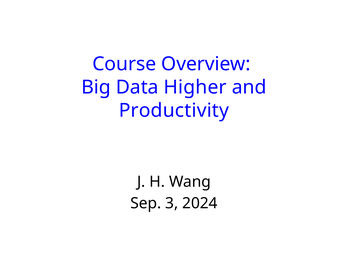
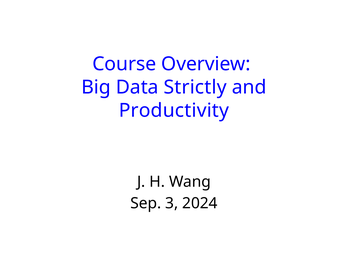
Higher: Higher -> Strictly (195, 87)
